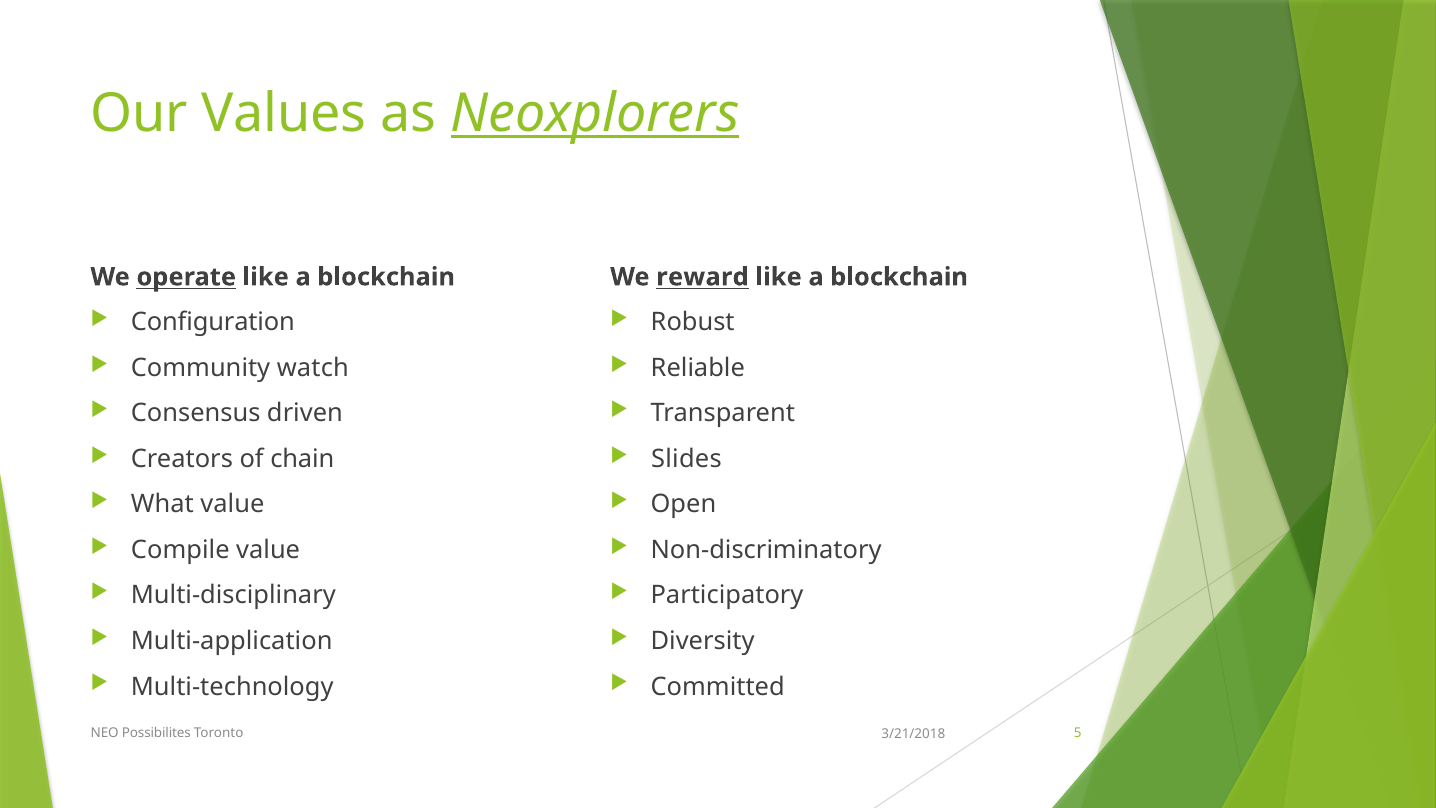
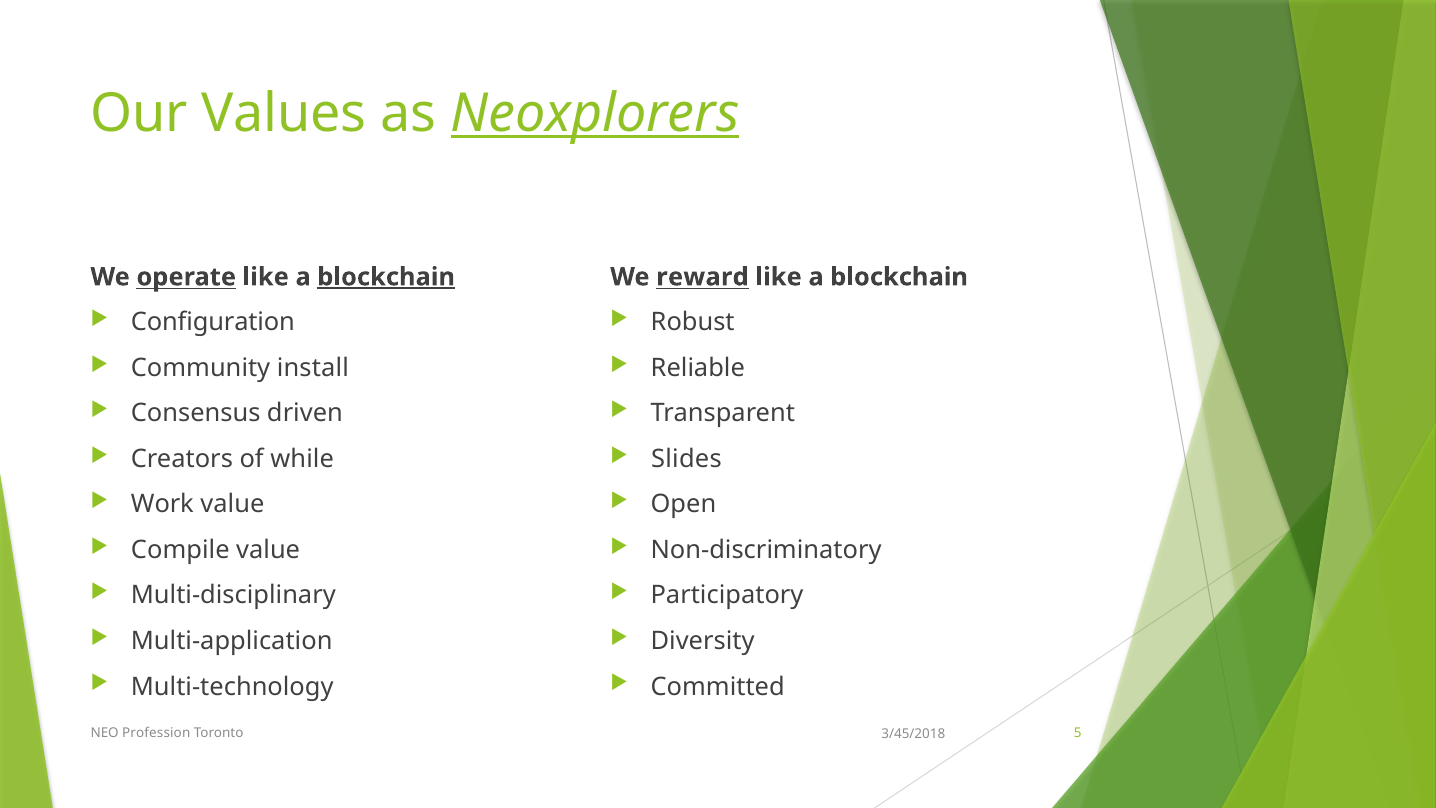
blockchain underline: none -> present (386, 277)
watch: watch -> install (313, 368)
chain: chain -> while (302, 459)
What: What -> Work (162, 504)
Possibilites: Possibilites -> Profession (156, 733)
3/21/2018: 3/21/2018 -> 3/45/2018 (913, 734)
